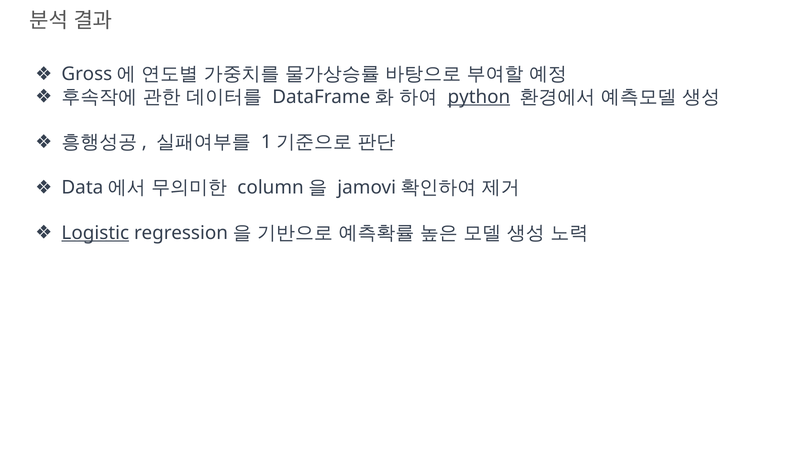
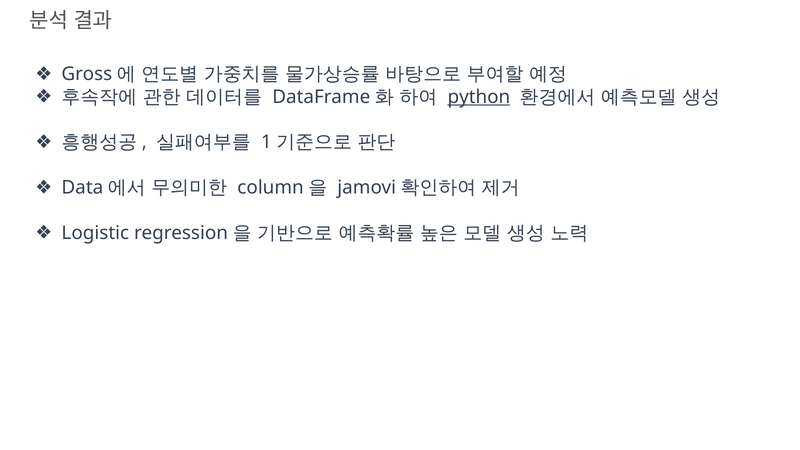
Logistic underline: present -> none (95, 233)
